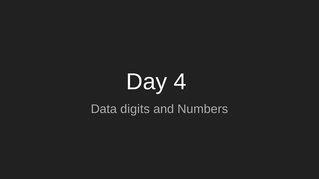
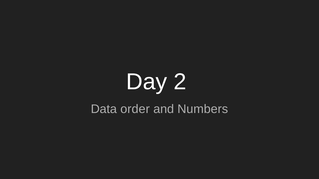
4: 4 -> 2 (180, 82)
digits: digits -> order (135, 109)
